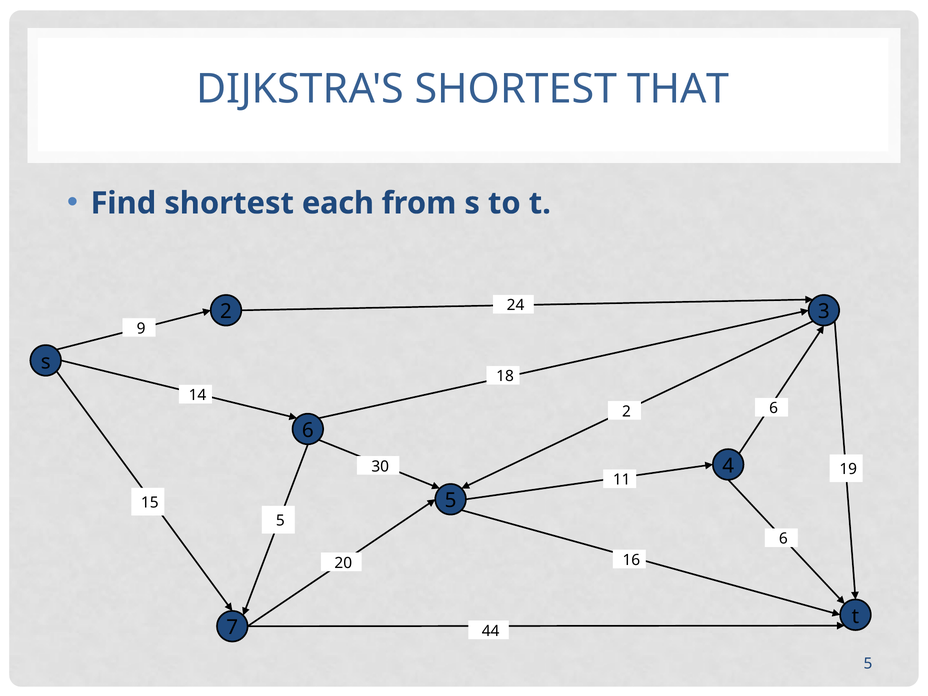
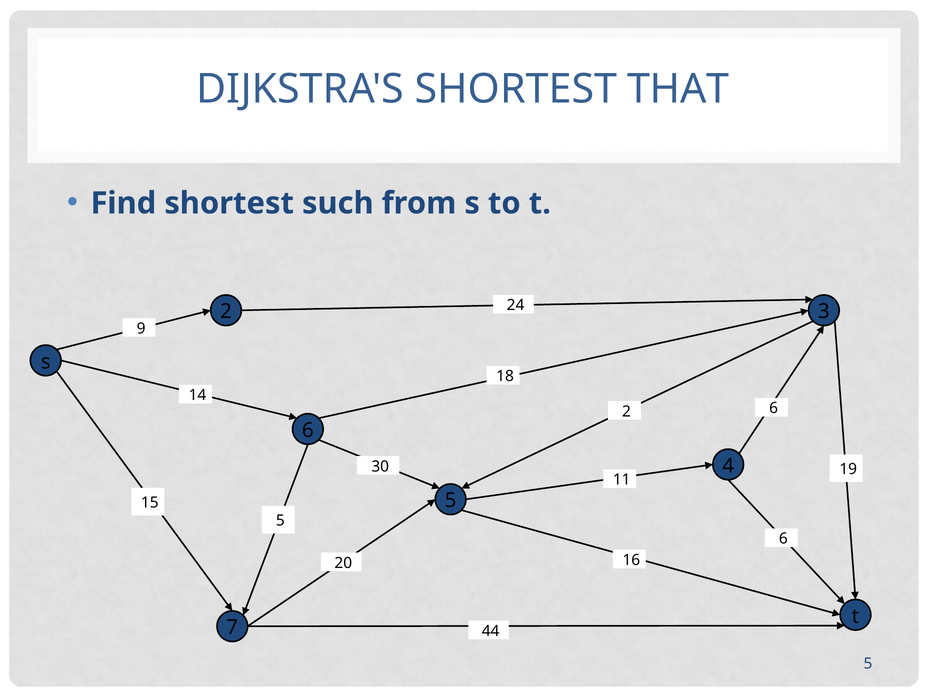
each: each -> such (338, 203)
